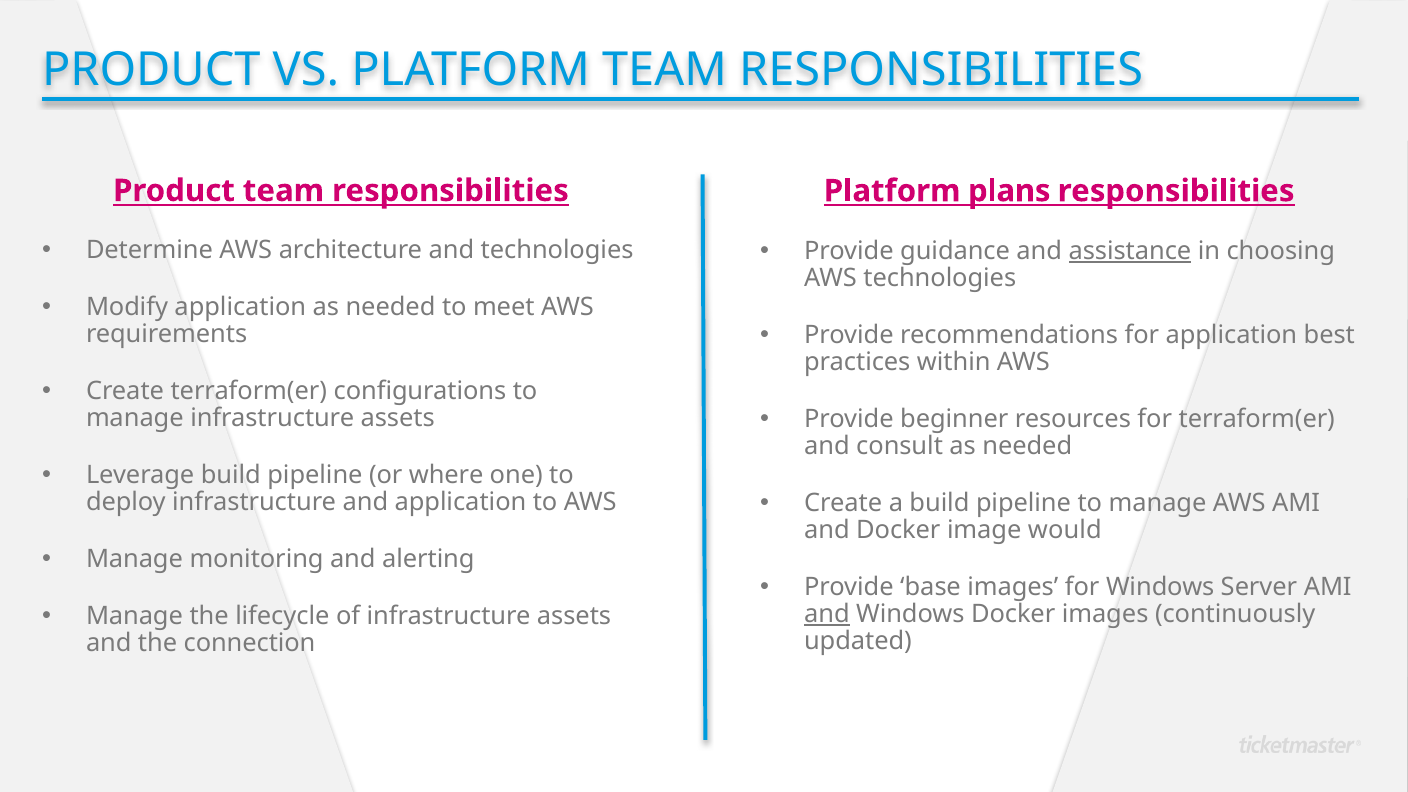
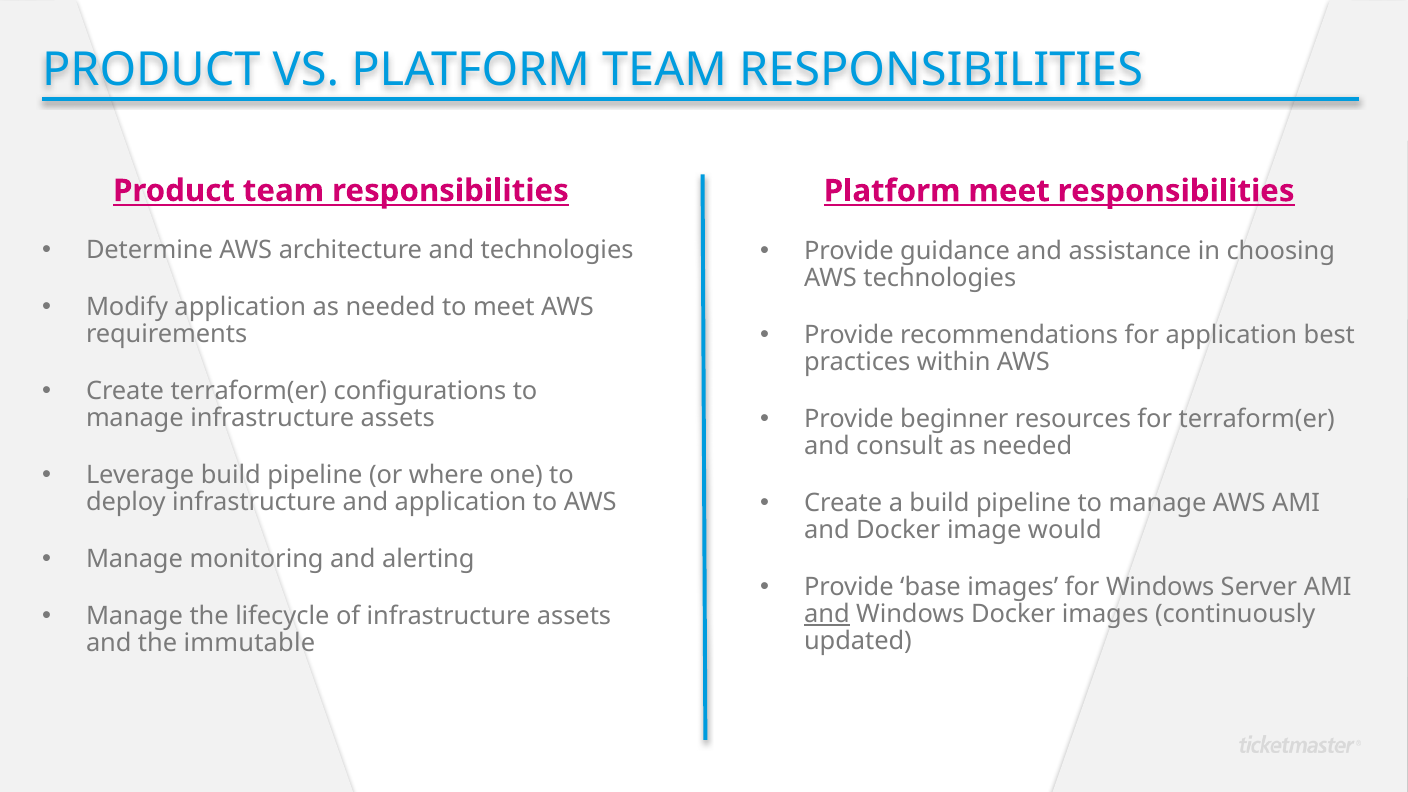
Platform plans: plans -> meet (1009, 191)
assistance underline: present -> none (1130, 251)
connection: connection -> immutable (249, 643)
